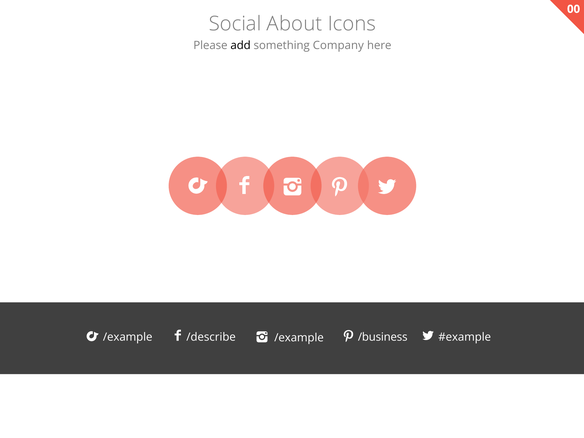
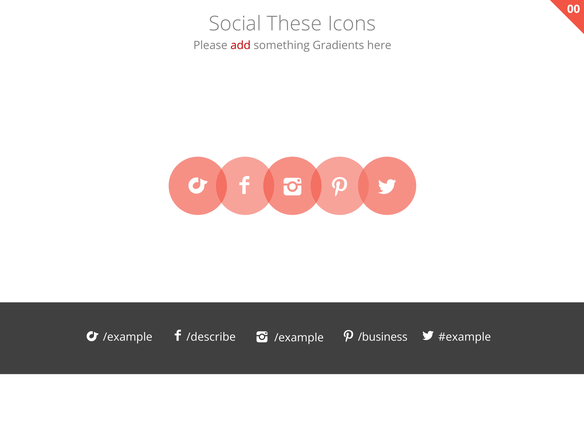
About: About -> These (294, 24)
add colour: black -> red (241, 45)
Company: Company -> Gradients (338, 45)
